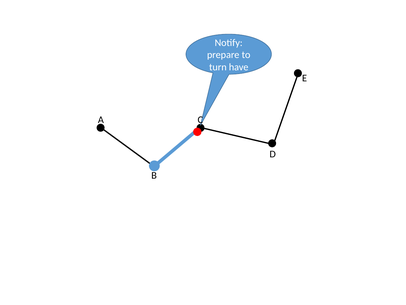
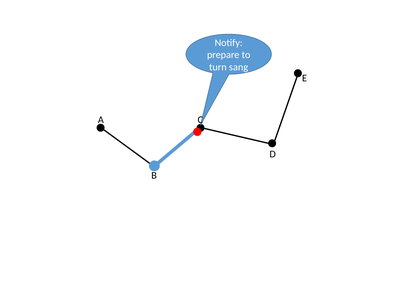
have: have -> sang (239, 67)
